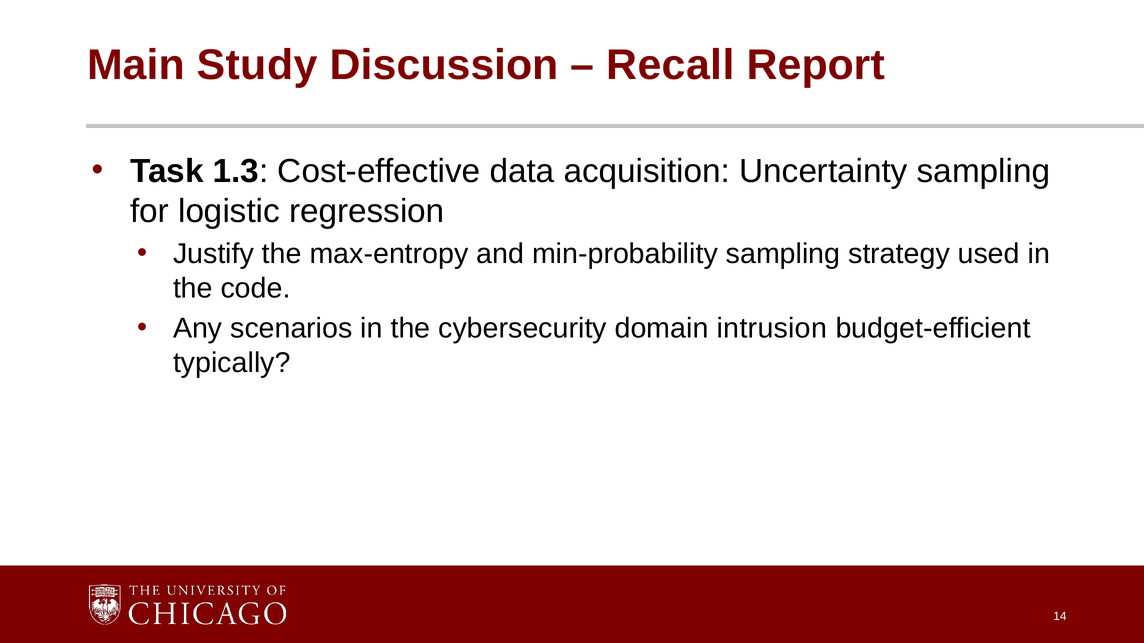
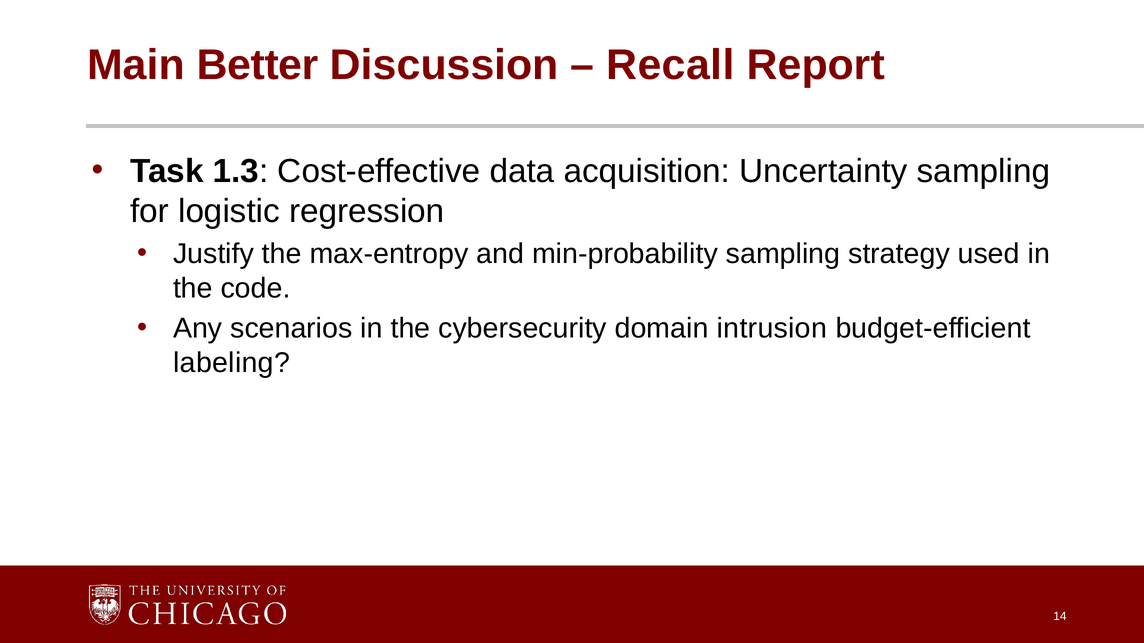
Study: Study -> Better (258, 65)
typically: typically -> labeling (232, 363)
